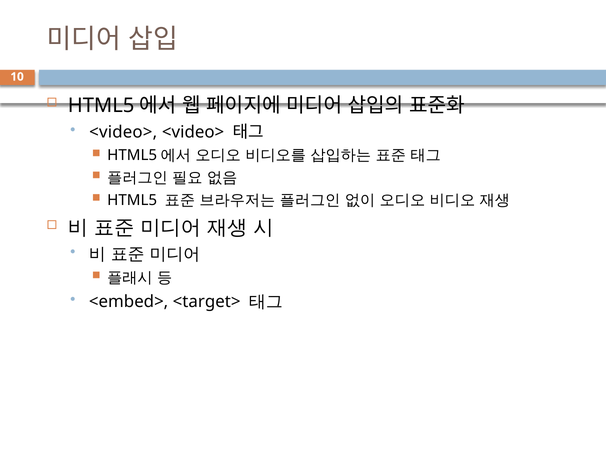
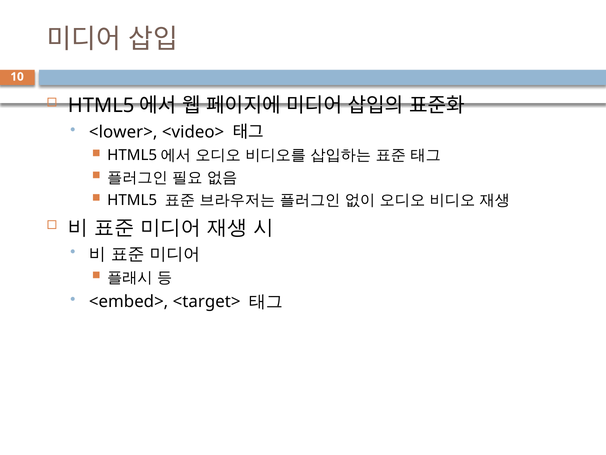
<video>: <video> -> <lower> (123, 132)
